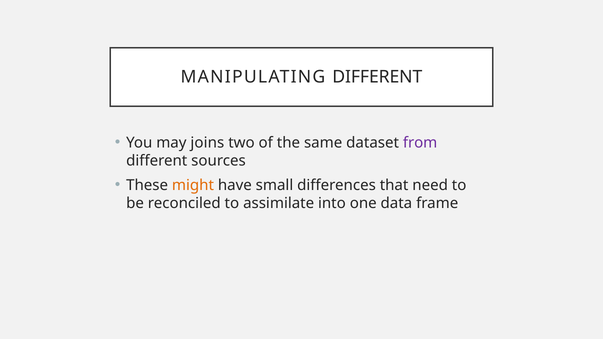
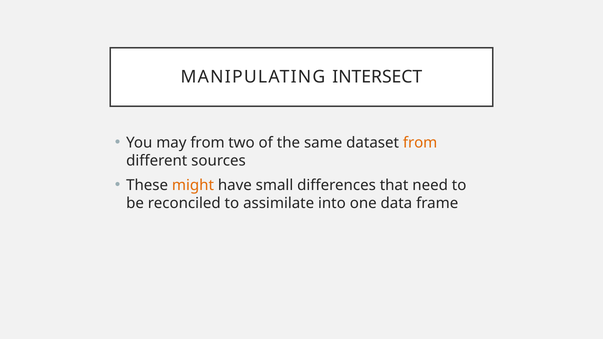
MANIPULATING DIFFERENT: DIFFERENT -> INTERSECT (377, 77)
may joins: joins -> from (208, 143)
from colour: purple -> orange (420, 143)
